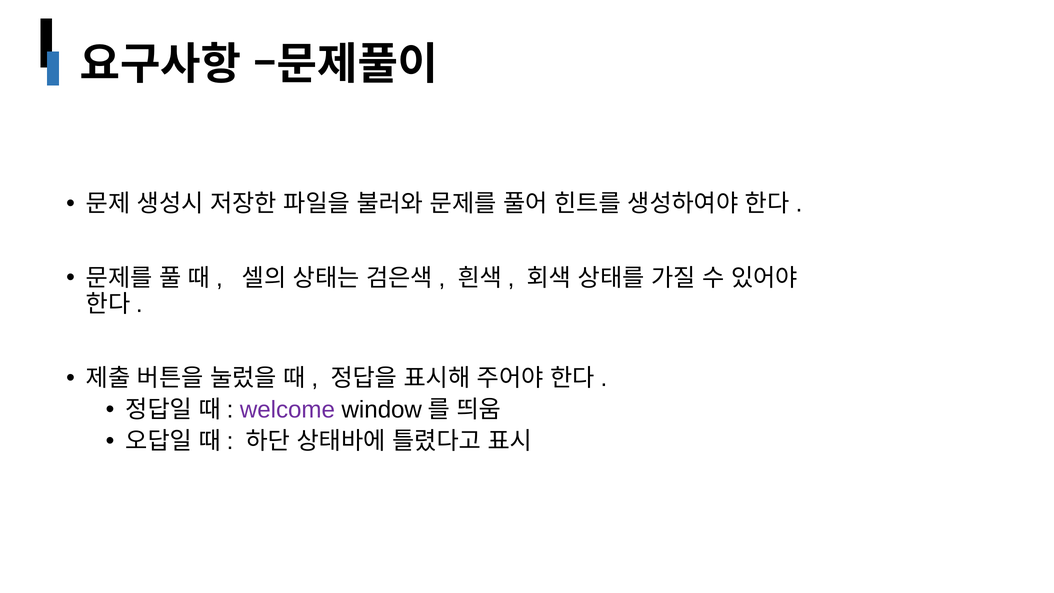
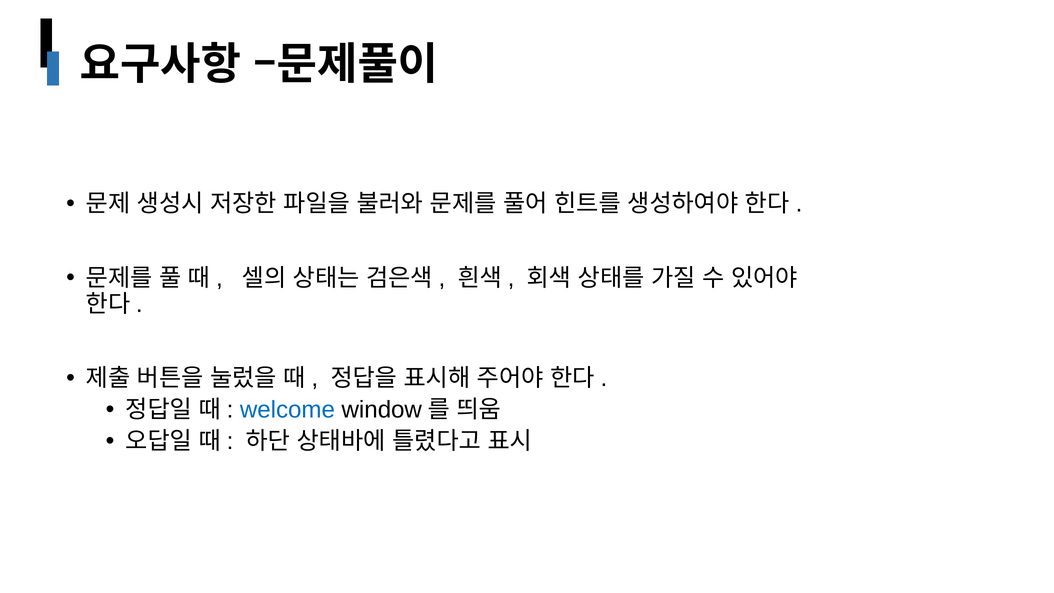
welcome colour: purple -> blue (287, 410)
